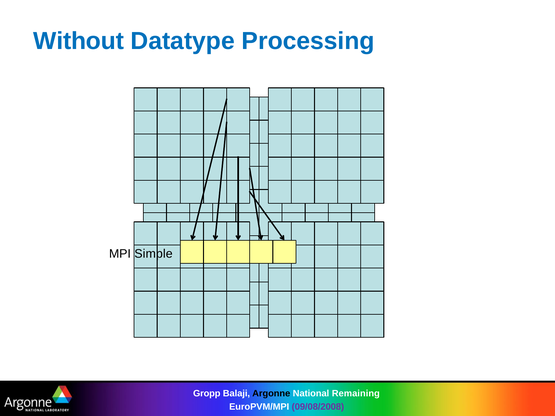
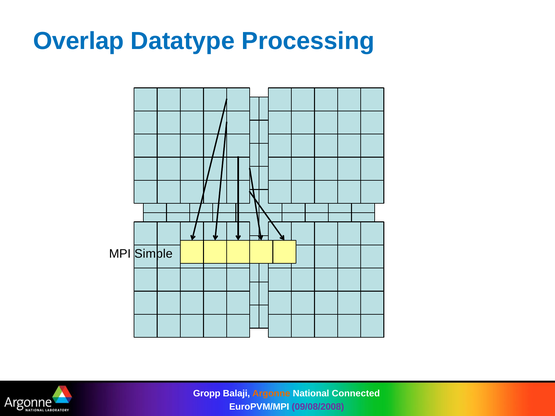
Without: Without -> Overlap (79, 41)
Argonne colour: black -> orange (271, 394)
Remaining: Remaining -> Connected (356, 394)
